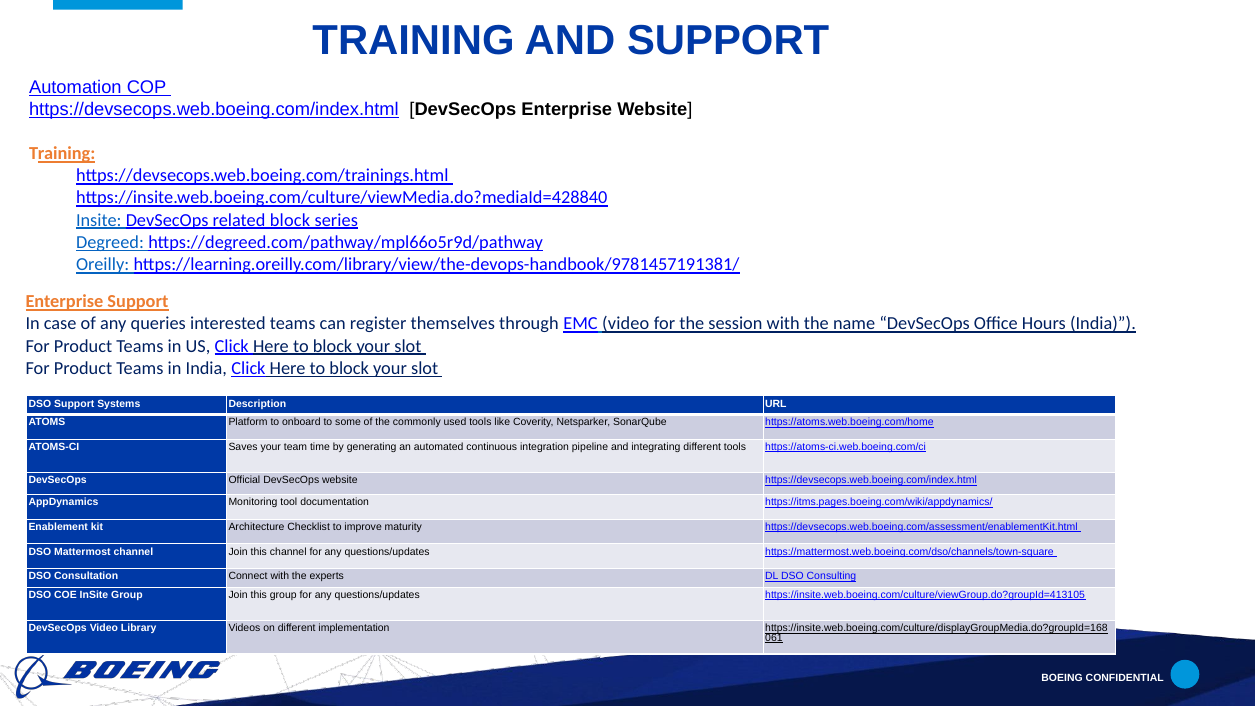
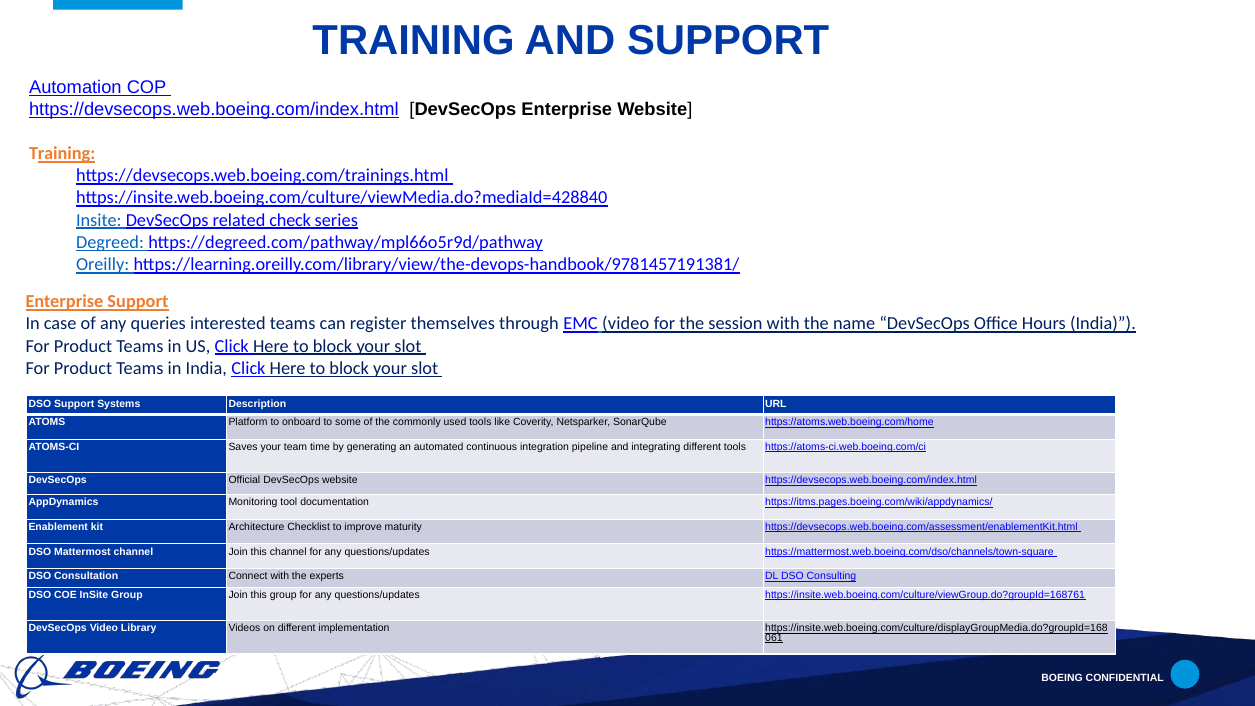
related block: block -> check (290, 220)
https://insite.web.boeing.com/culture/viewGroup.do?groupId=413105: https://insite.web.boeing.com/culture/viewGroup.do?groupId=413105 -> https://insite.web.boeing.com/culture/viewGroup.do?groupId=168761 (925, 595)
